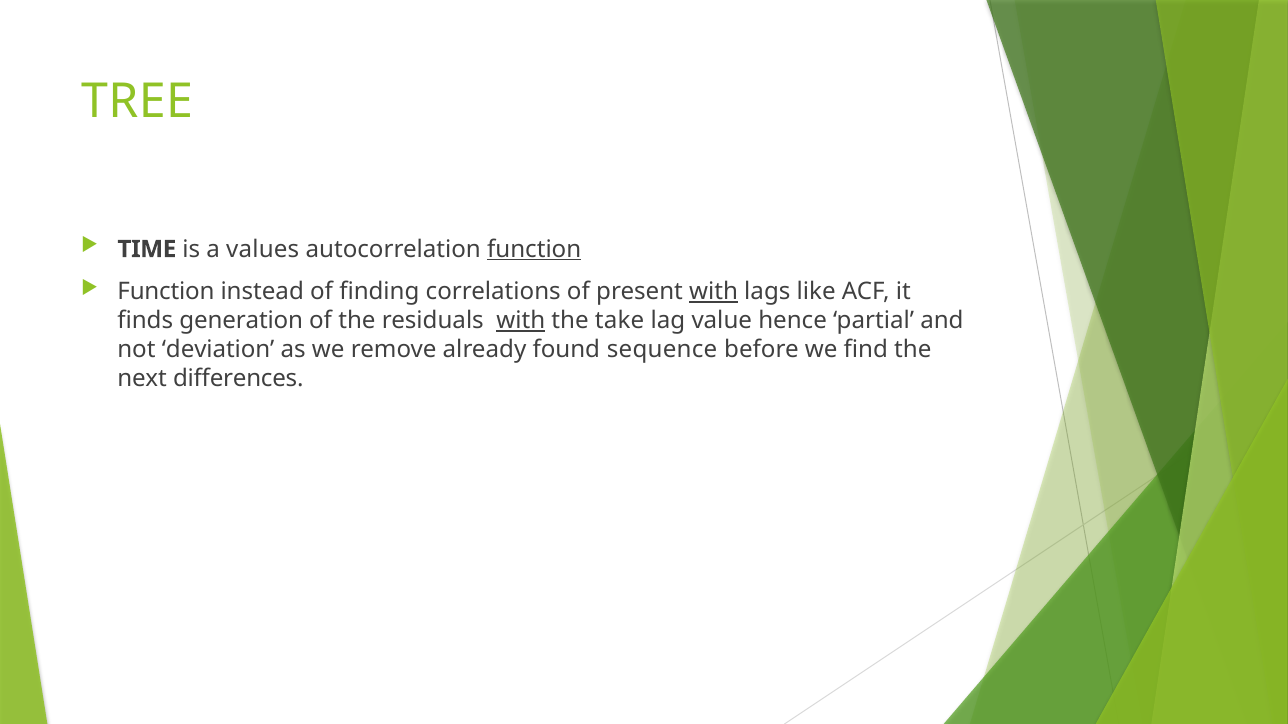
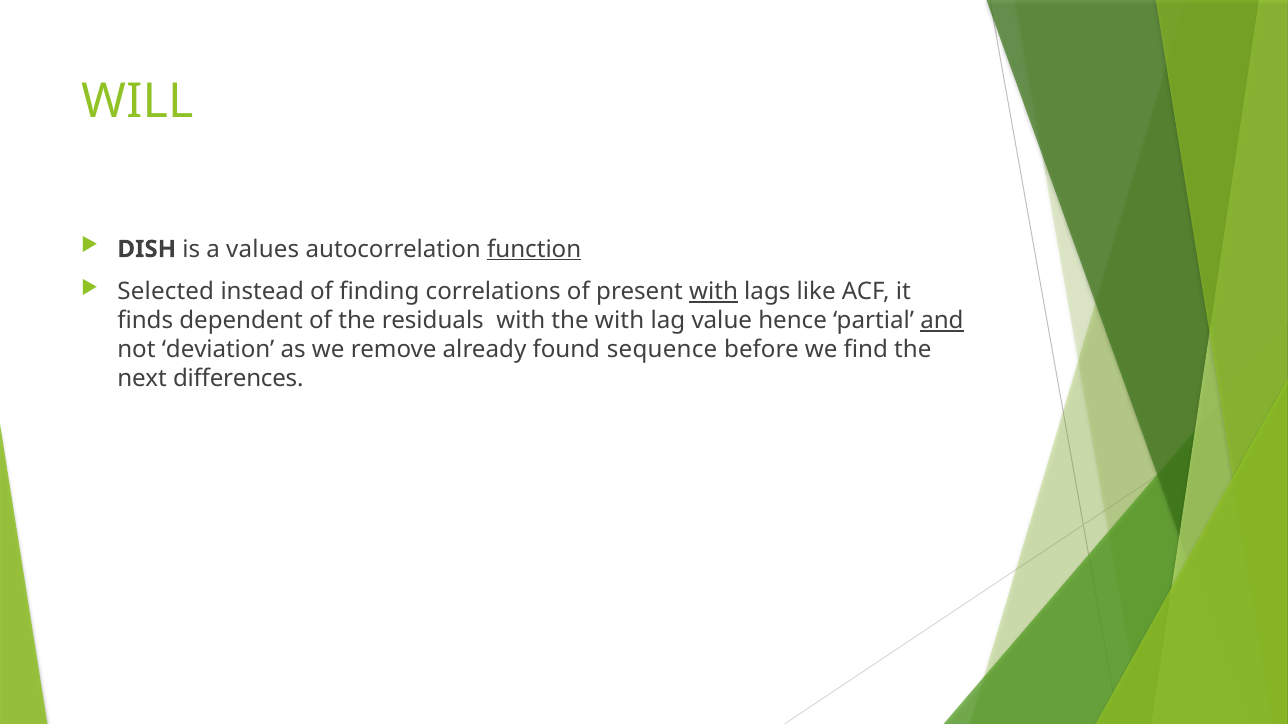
TREE: TREE -> WILL (137, 102)
TIME: TIME -> DISH (147, 249)
Function: Function -> Selected (166, 292)
generation: generation -> dependent (241, 321)
with underline: present -> none (521, 321)
the take: take -> with (620, 321)
and underline: none -> present (942, 321)
